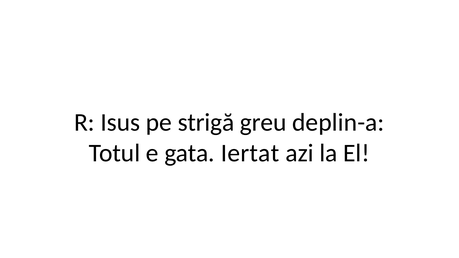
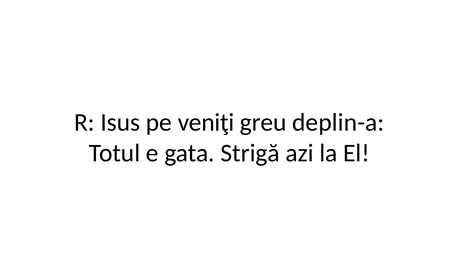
strigă: strigă -> veniţi (206, 122)
Iertat: Iertat -> Strigă (250, 153)
